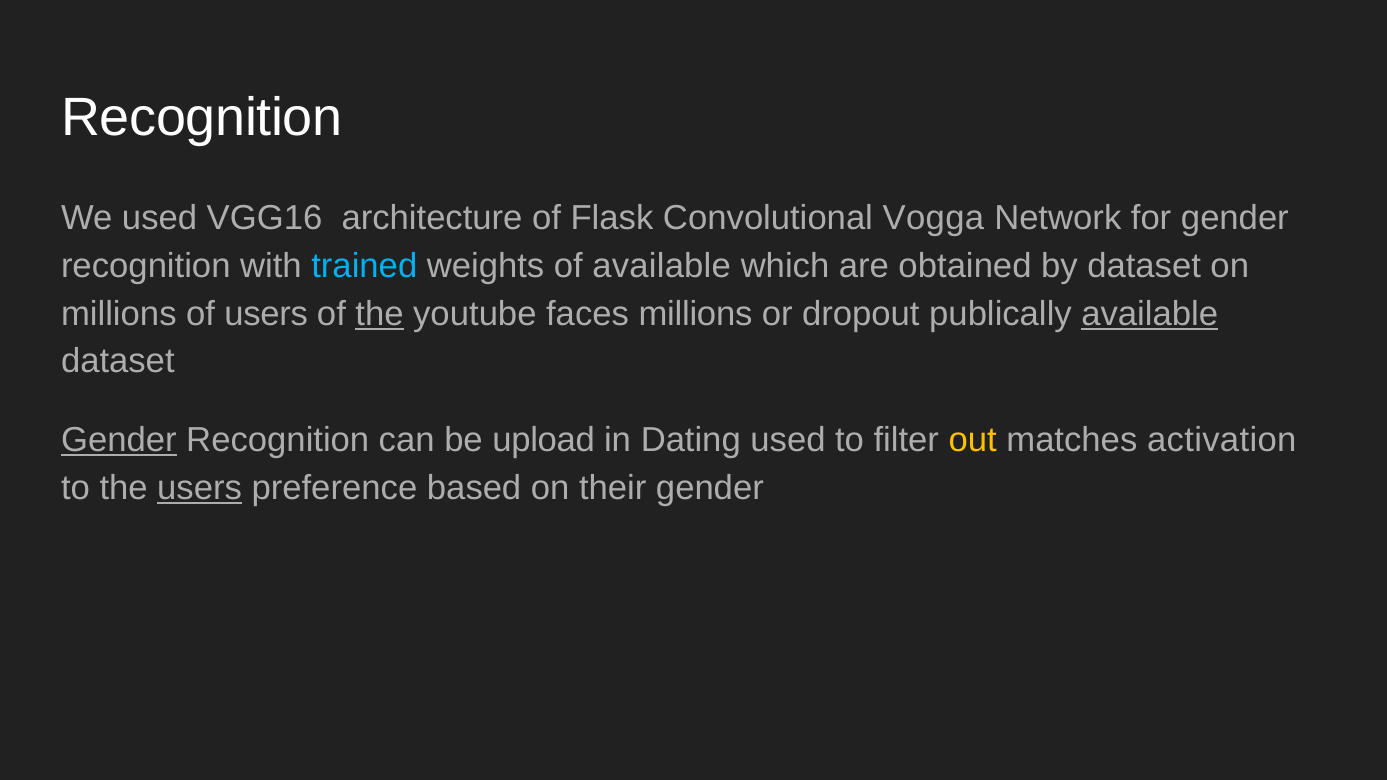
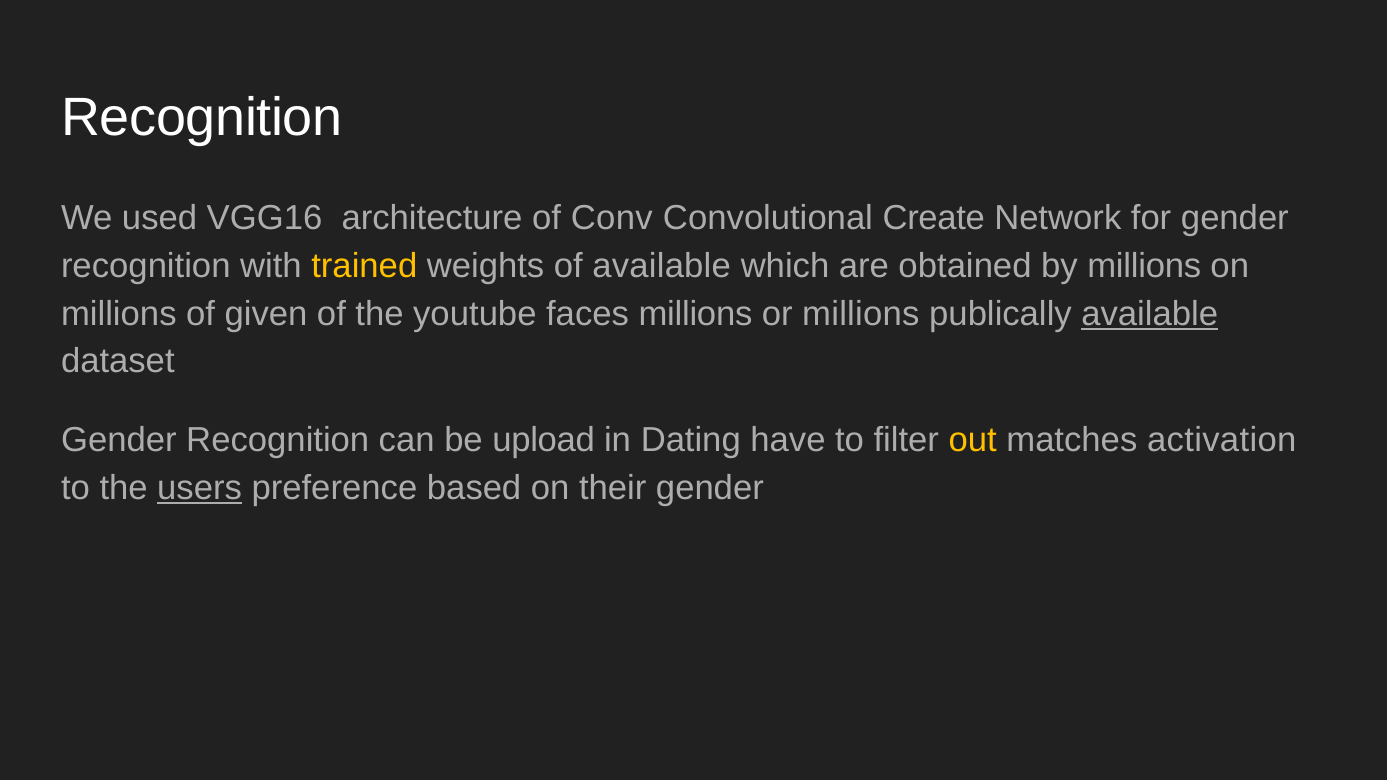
Flask: Flask -> Conv (612, 218)
Vogga: Vogga -> Create (934, 218)
trained colour: light blue -> yellow (364, 266)
by dataset: dataset -> millions (1144, 266)
of users: users -> given (266, 314)
the underline: present -> none (380, 314)
or dropout: dropout -> millions (861, 314)
Gender underline: present -> none (119, 440)
Dating used: used -> have (788, 440)
